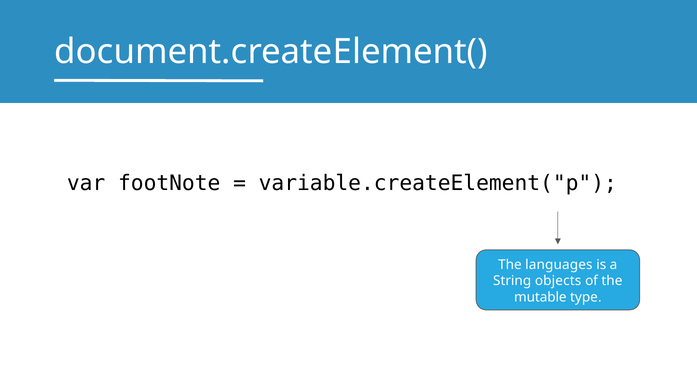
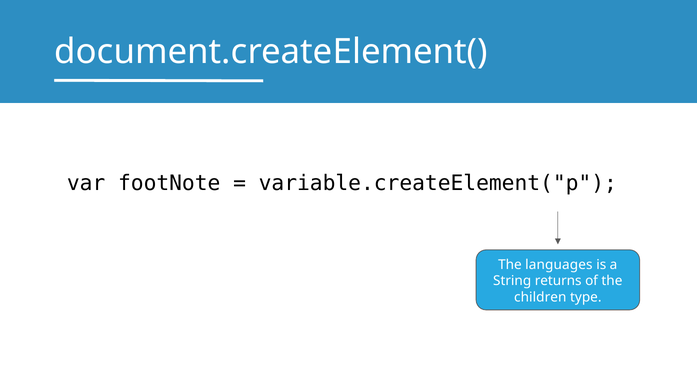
objects: objects -> returns (558, 281)
mutable: mutable -> children (540, 297)
